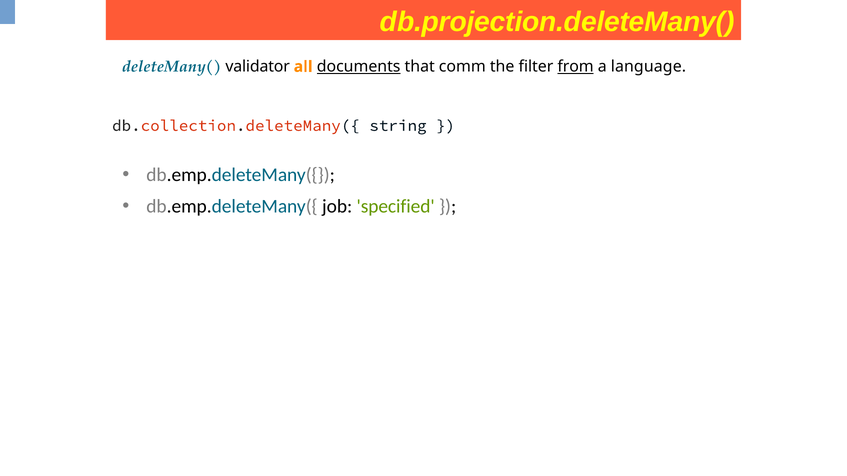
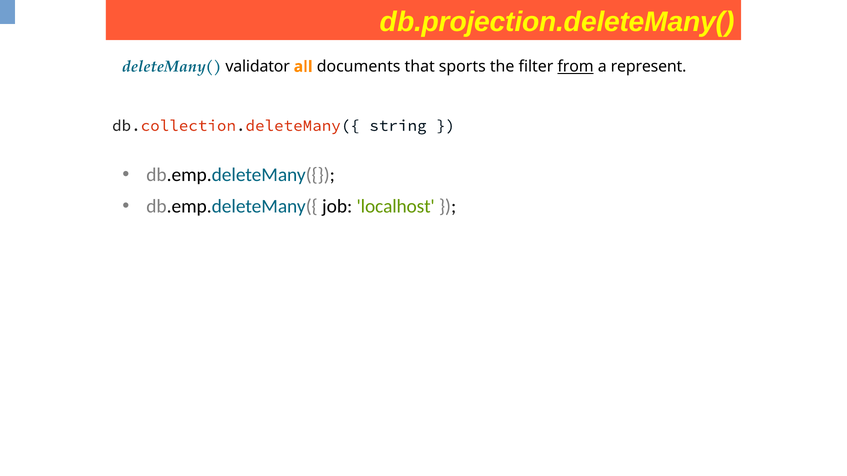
documents underline: present -> none (359, 67)
comm: comm -> sports (462, 67)
language: language -> represent (649, 67)
specified: specified -> localhost (396, 207)
